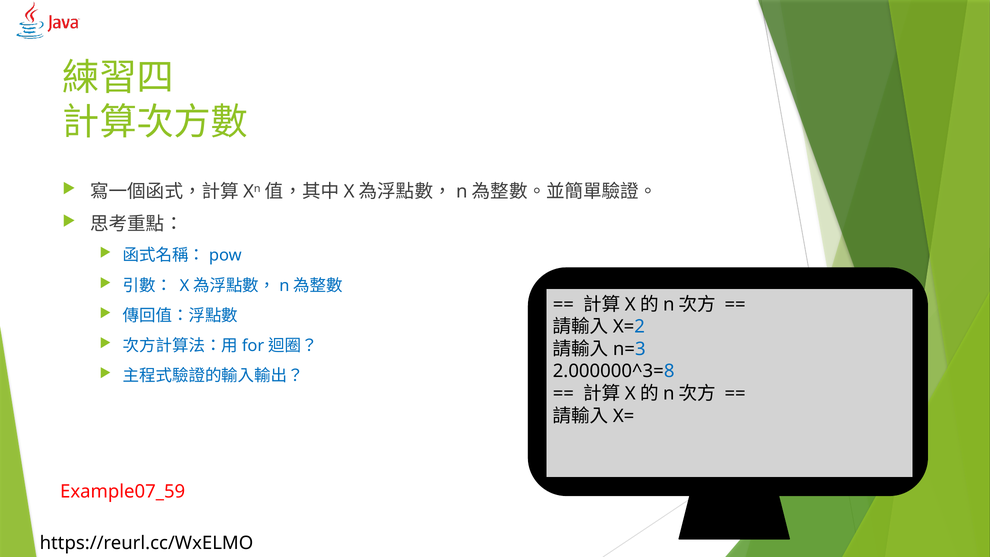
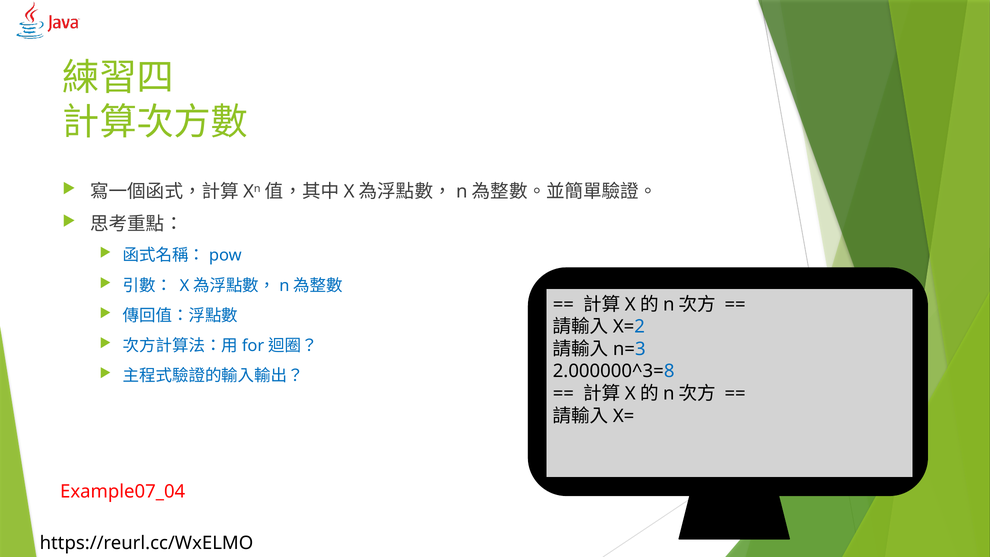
Example07_59: Example07_59 -> Example07_04 (123, 492)
